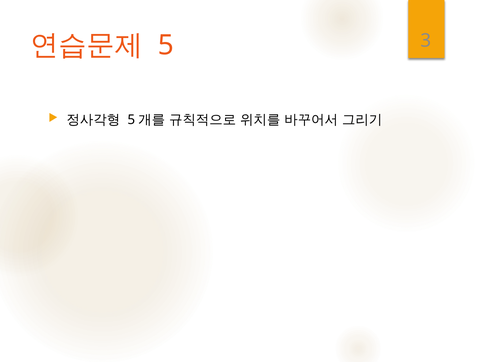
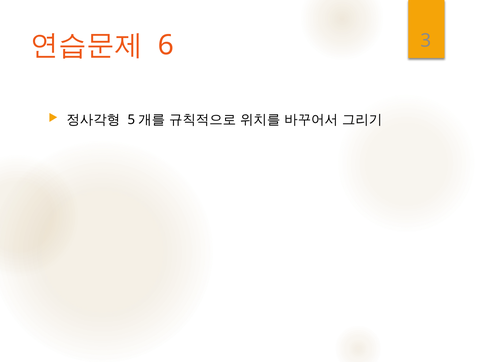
5: 5 -> 6 (166, 45)
